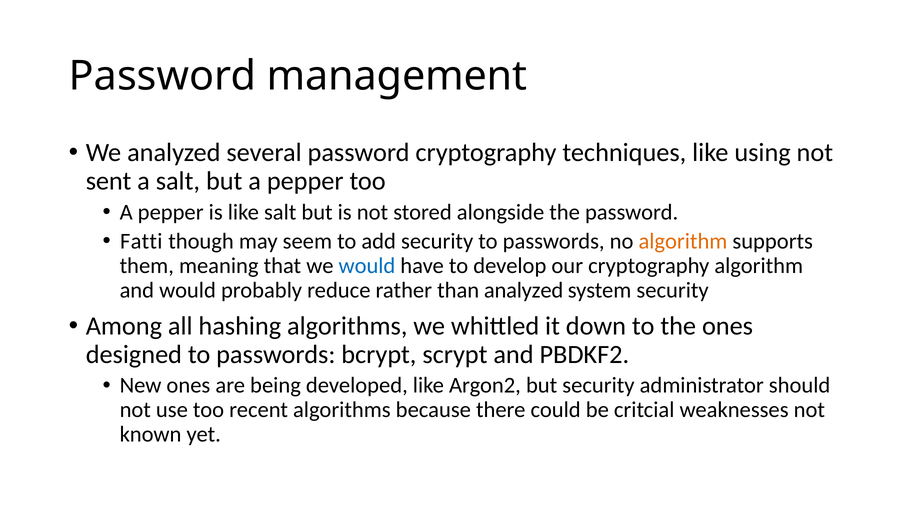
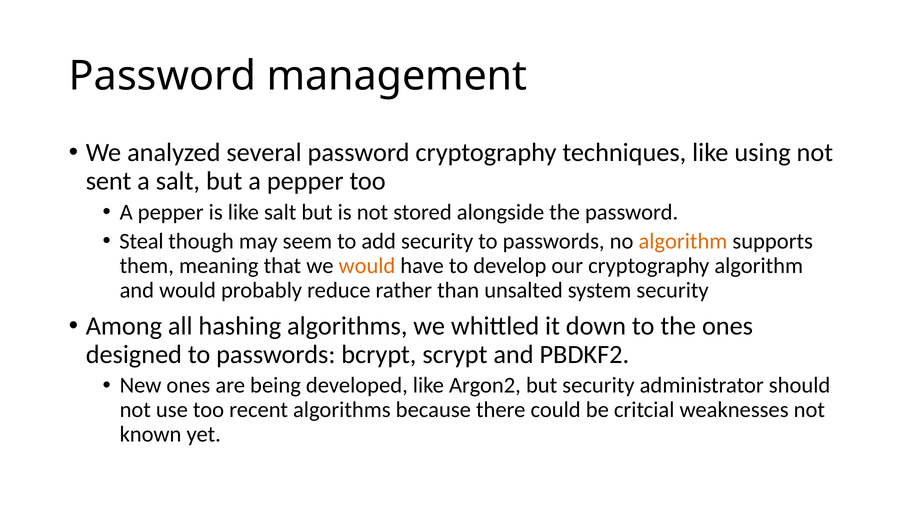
Fatti: Fatti -> Steal (141, 241)
would colour: blue -> orange (367, 266)
than analyzed: analyzed -> unsalted (524, 290)
